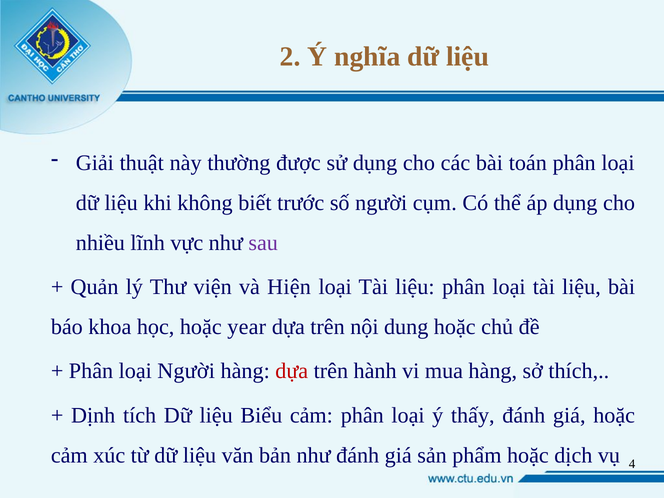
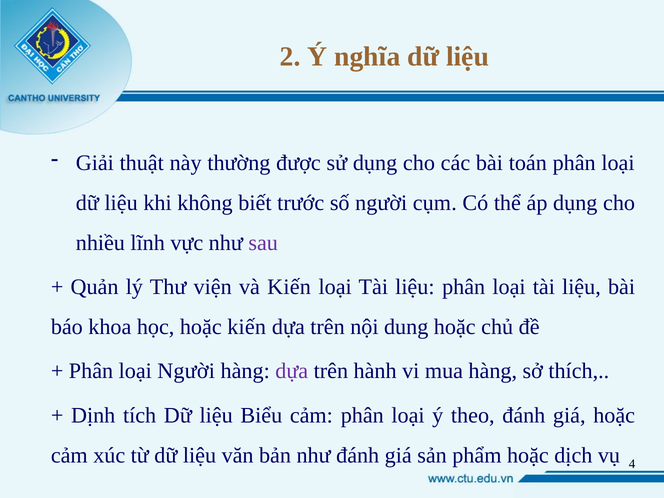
và Hiện: Hiện -> Kiến (289, 287)
hoặc year: year -> kiến (247, 327)
dựa colour: red -> purple (292, 371)
thấy: thấy -> theo (473, 415)
